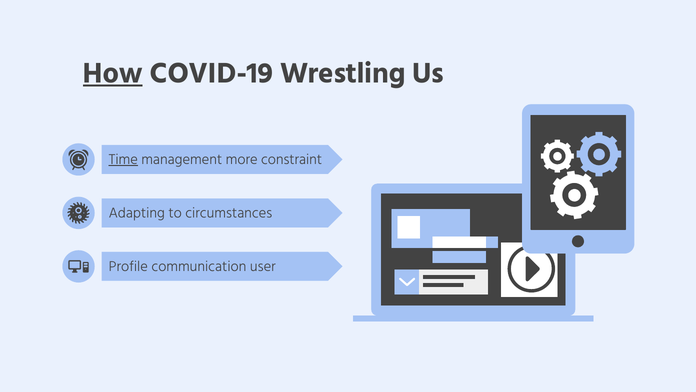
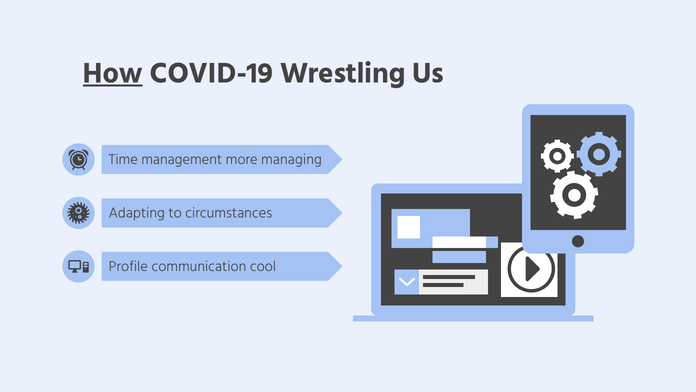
Time underline: present -> none (123, 159)
constraint: constraint -> managing (291, 159)
user: user -> cool (263, 266)
